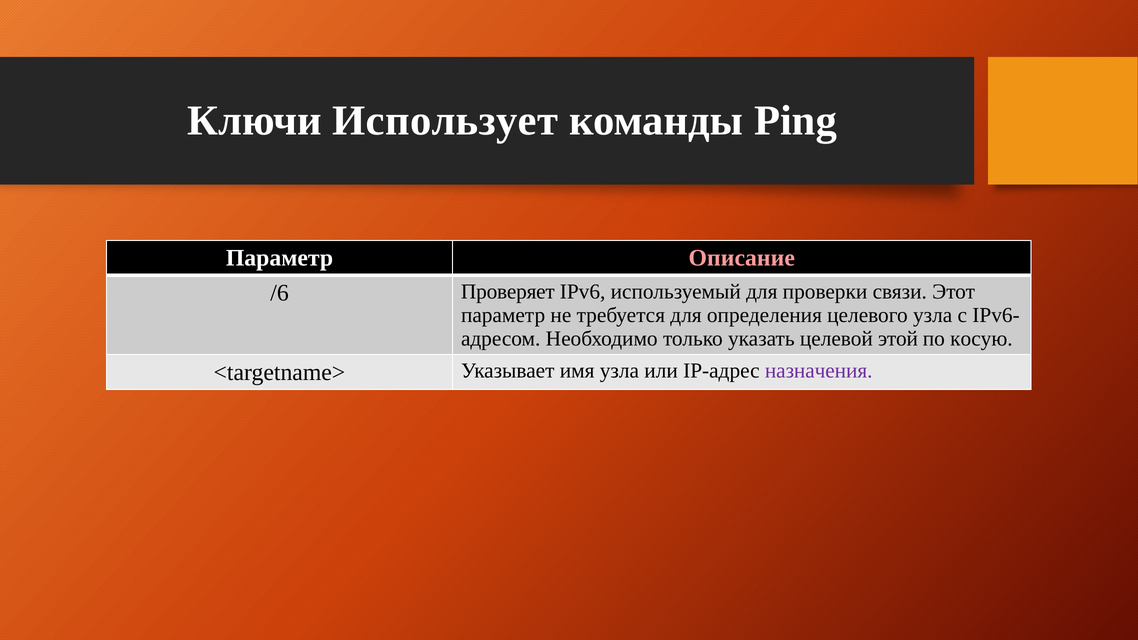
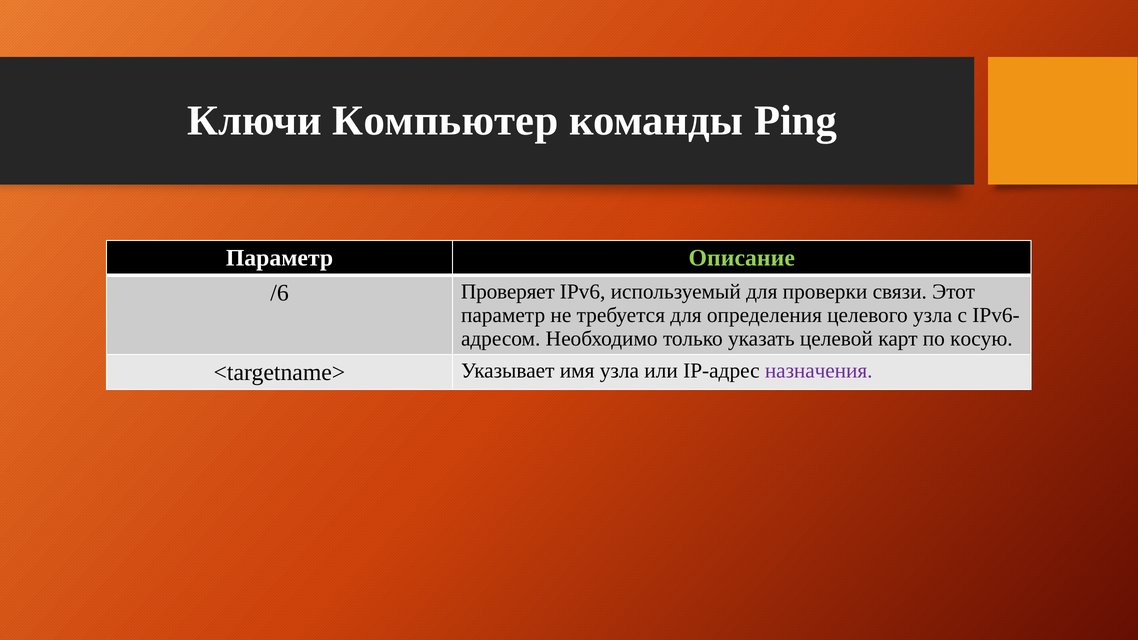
Использует: Использует -> Компьютер (445, 120)
Описание colour: pink -> light green (742, 258)
этой: этой -> карт (898, 339)
